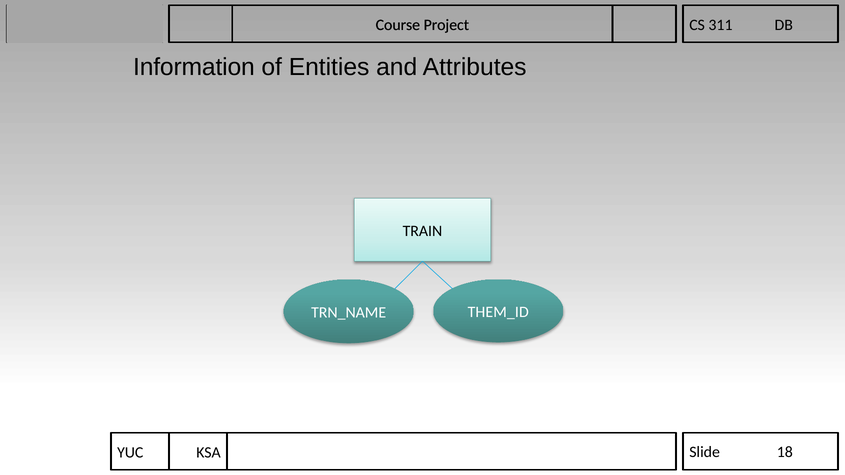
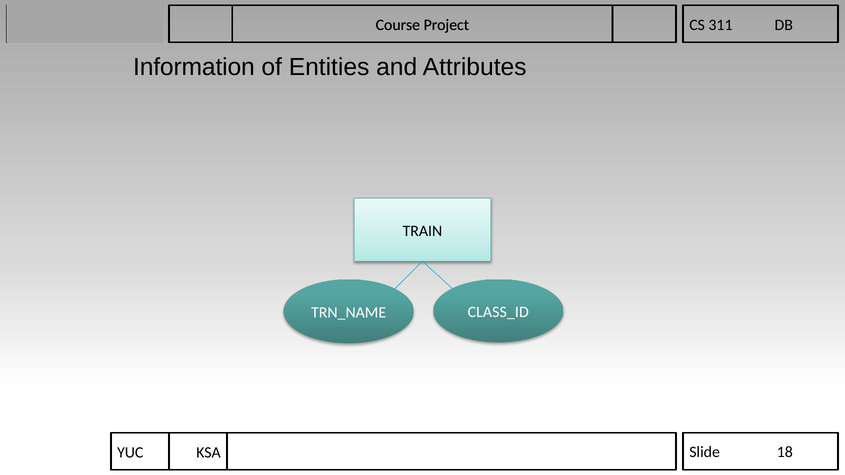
THEM_ID: THEM_ID -> CLASS_ID (498, 312)
